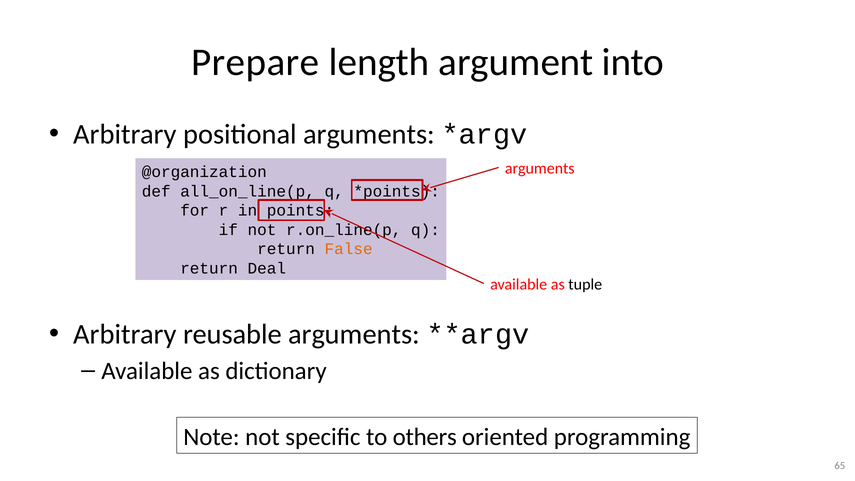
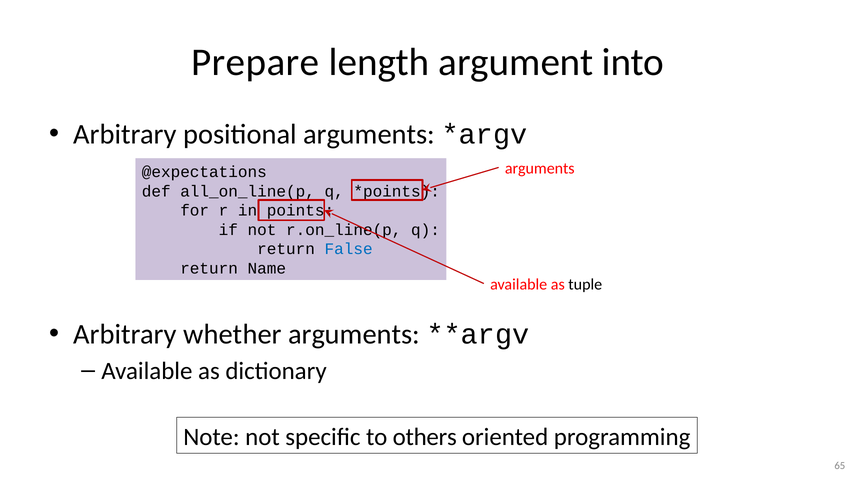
@organization: @organization -> @expectations (204, 172)
False colour: orange -> blue (349, 249)
Deal: Deal -> Name (267, 268)
reusable: reusable -> whether (232, 334)
